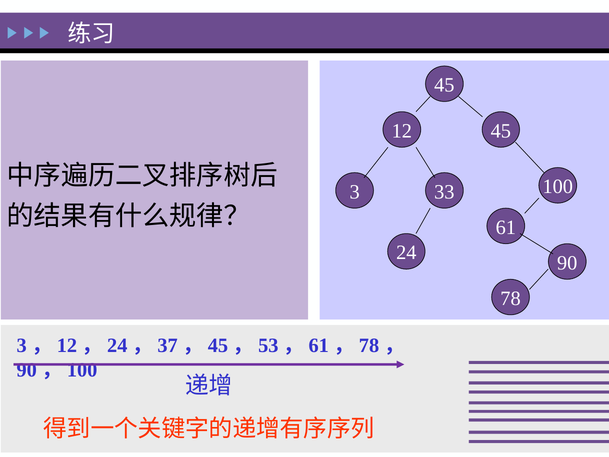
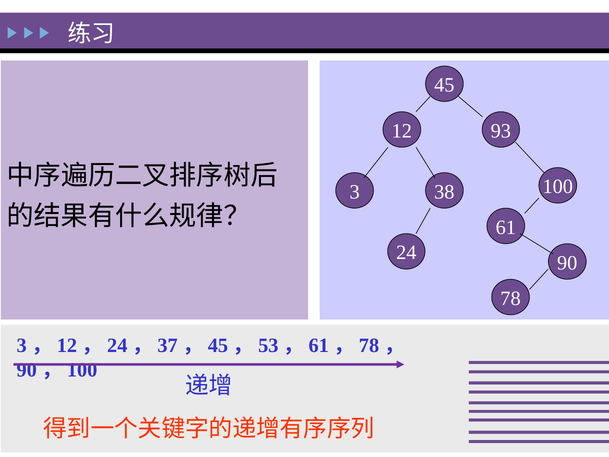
12 45: 45 -> 93 (501, 131)
33: 33 -> 38 (444, 192)
